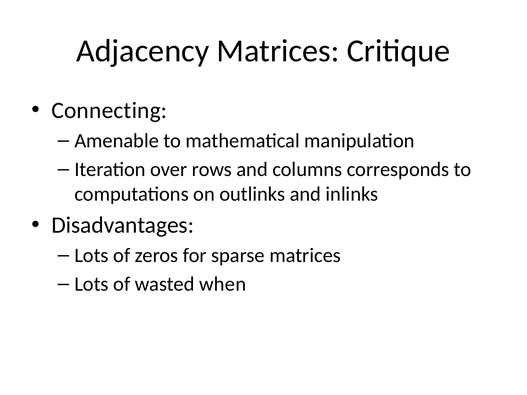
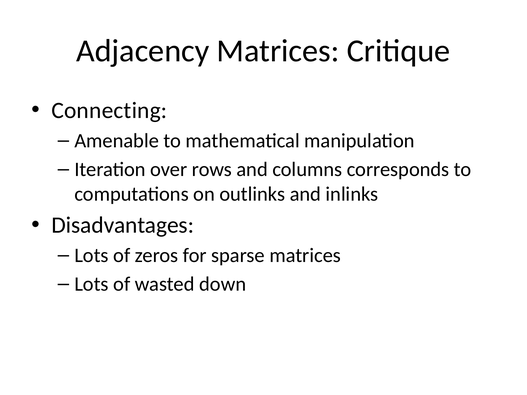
when: when -> down (223, 284)
